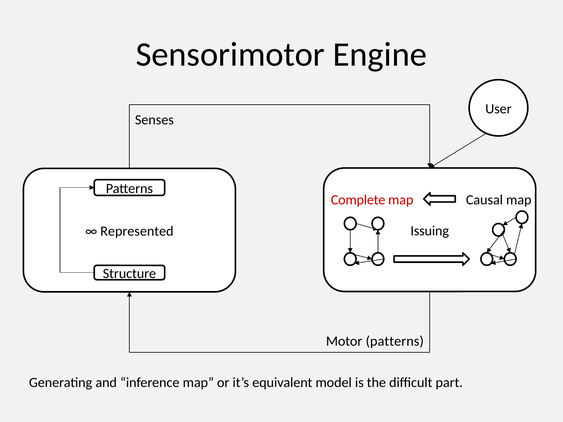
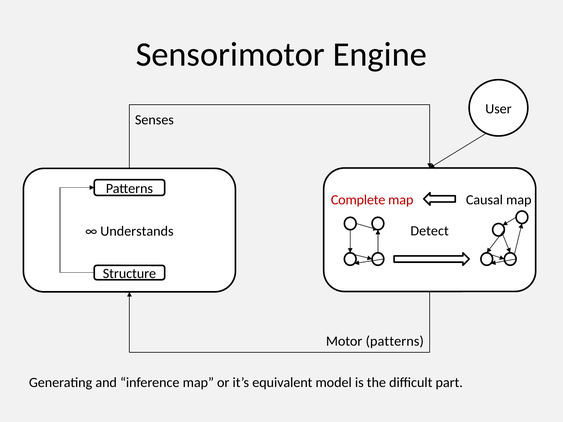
Issuing: Issuing -> Detect (430, 231)
Represented: Represented -> Understands (137, 231)
